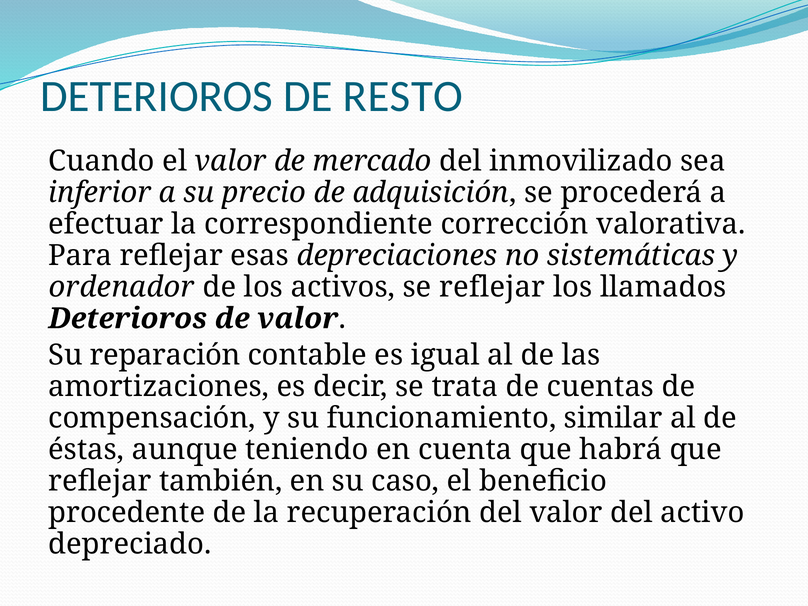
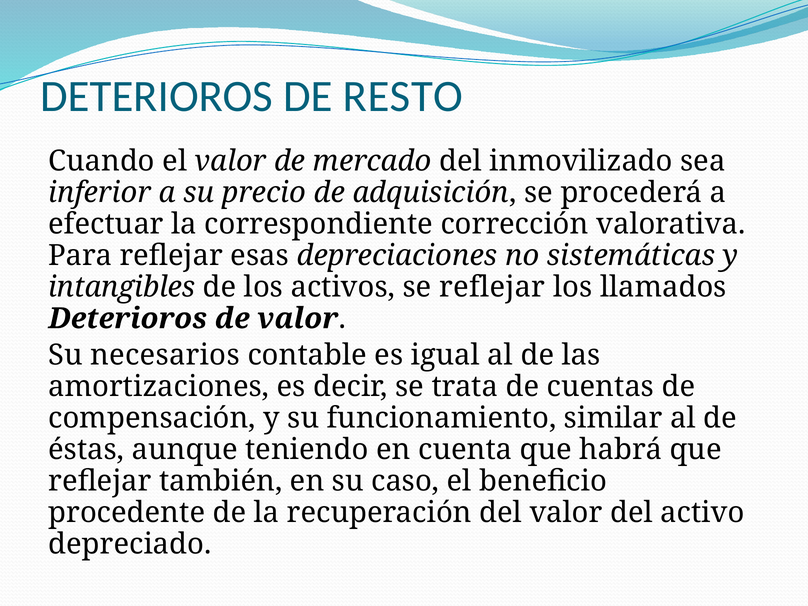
ordenador: ordenador -> intangibles (122, 287)
reparación: reparación -> necesarios (165, 355)
